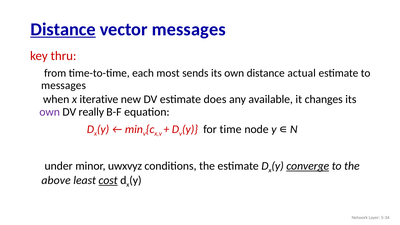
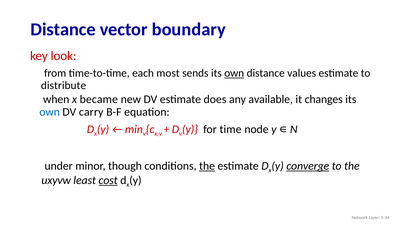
Distance underline: present -> none (63, 29)
vector messages: messages -> boundary (189, 29)
thru: thru -> look (64, 56)
own underline: none -> present (234, 73)
actual: actual -> values (302, 73)
messages: messages -> distribute (64, 85)
iterative: iterative -> became (99, 99)
own colour: purple -> blue (50, 112)
really: really -> carry (91, 112)
uwxvyz: uwxvyz -> though (125, 166)
the underline: none -> present (207, 166)
above: above -> uxyvw (56, 180)
